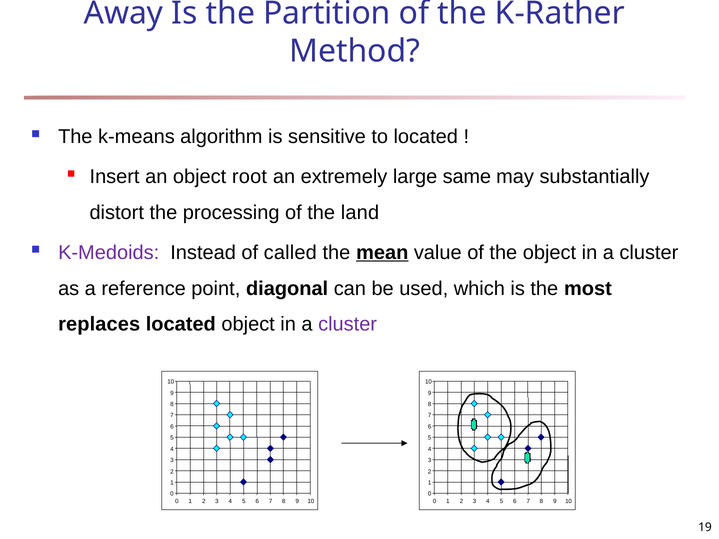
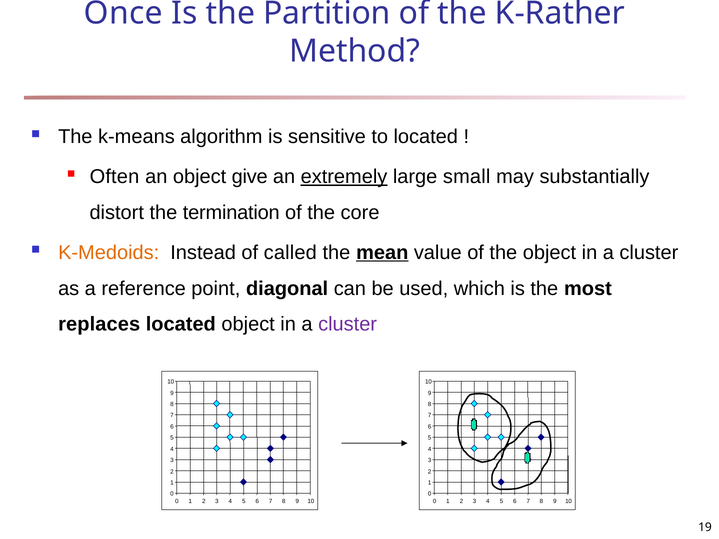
Away: Away -> Once (123, 13)
Insert: Insert -> Often (114, 177)
root: root -> give (250, 177)
extremely underline: none -> present (344, 177)
same: same -> small (467, 177)
processing: processing -> termination (231, 213)
land: land -> core (360, 213)
K-Medoids colour: purple -> orange (109, 253)
